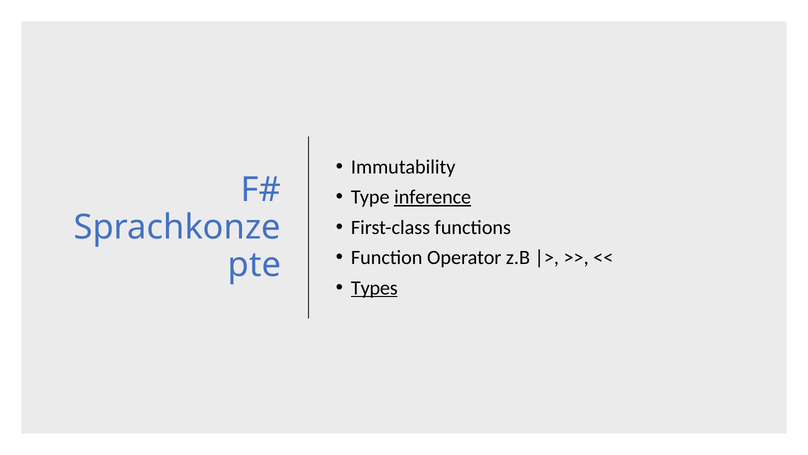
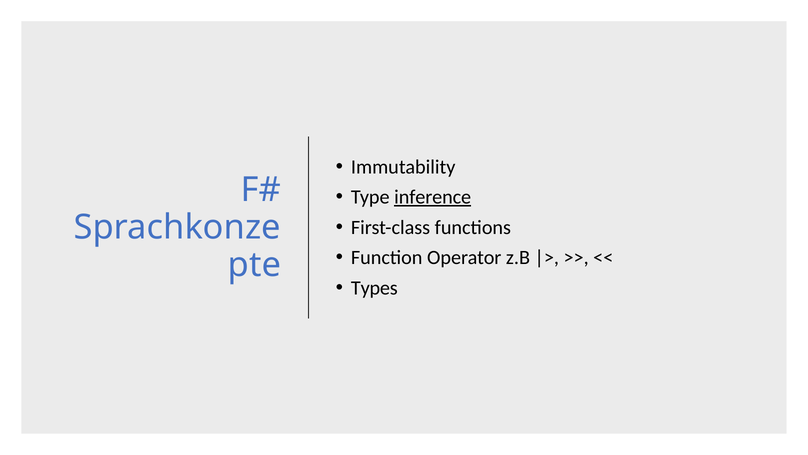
Types underline: present -> none (374, 288)
